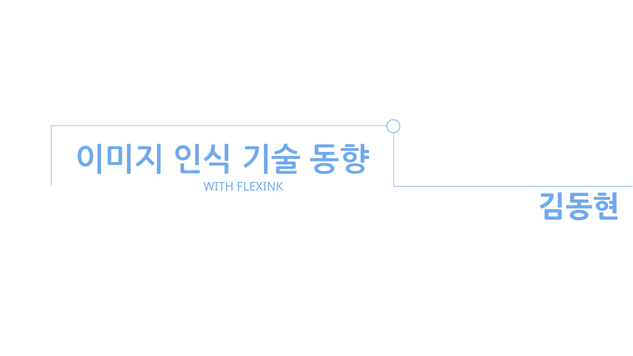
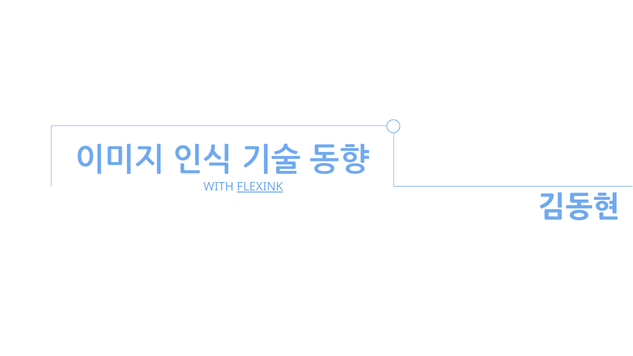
FLEXINK underline: none -> present (260, 187)
